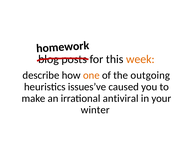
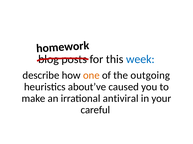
week colour: orange -> blue (140, 60)
issues’ve: issues’ve -> about’ve (87, 87)
winter: winter -> careful (95, 110)
